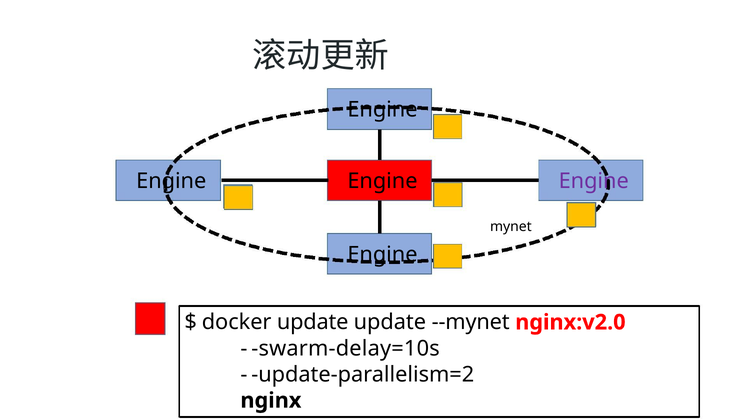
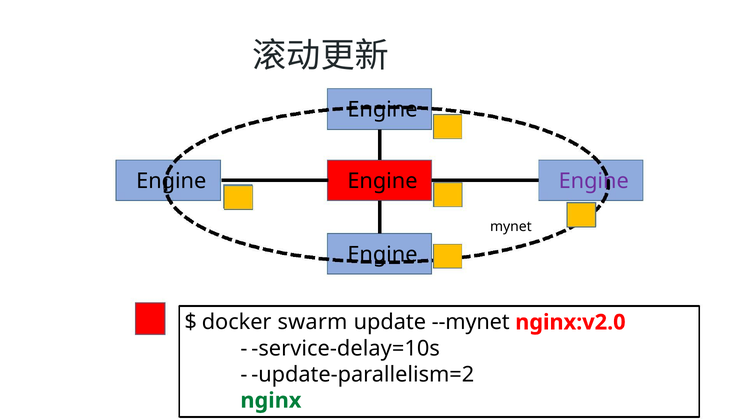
update: update -> swarm (312, 323)
swarm-delay=10s: swarm-delay=10s -> service-delay=10s (346, 349)
nginx colour: black -> green (271, 401)
